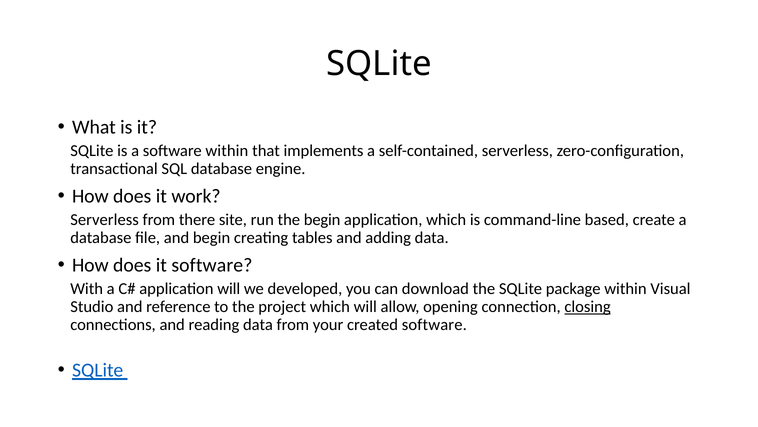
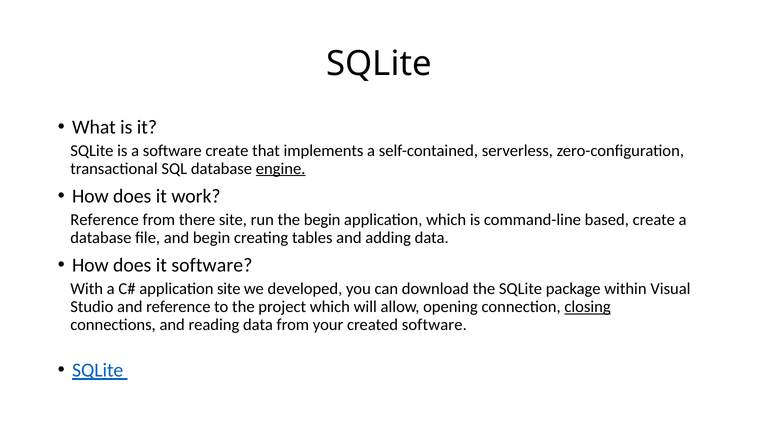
software within: within -> create (227, 150)
engine underline: none -> present (281, 168)
Serverless: Serverless -> Reference (105, 219)
application will: will -> site (229, 288)
